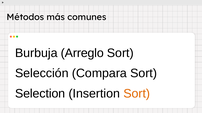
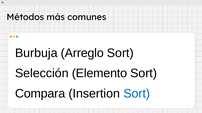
Compara: Compara -> Elemento (99, 74)
Selection: Selection -> Compara (40, 94)
Sort colour: orange -> blue (137, 94)
